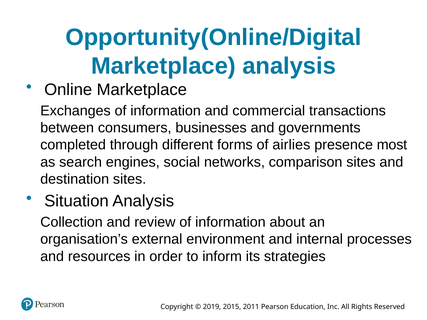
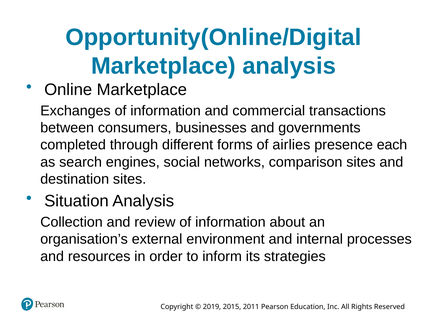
most: most -> each (392, 145)
